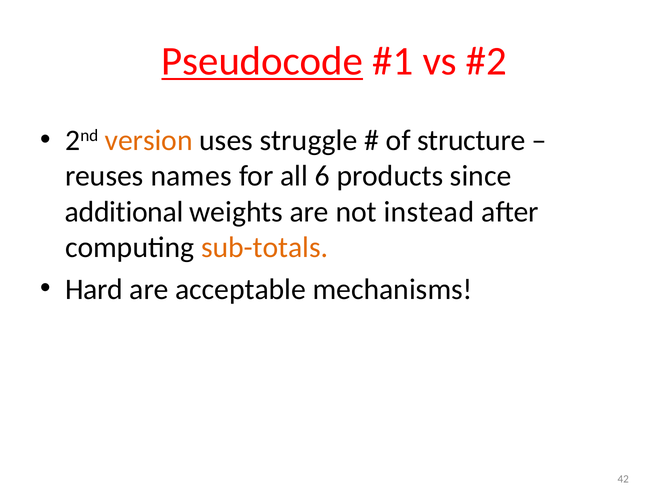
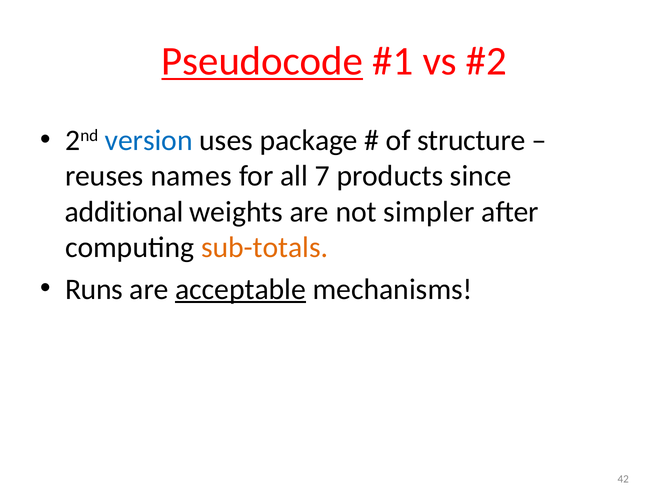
version colour: orange -> blue (149, 140)
struggle: struggle -> package (309, 140)
6: 6 -> 7 (322, 176)
instead: instead -> simpler (429, 212)
Hard: Hard -> Runs (94, 289)
acceptable underline: none -> present (240, 289)
